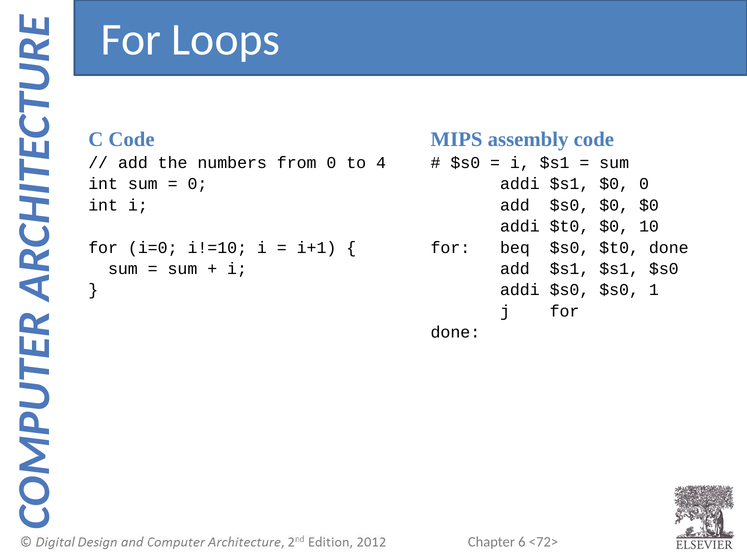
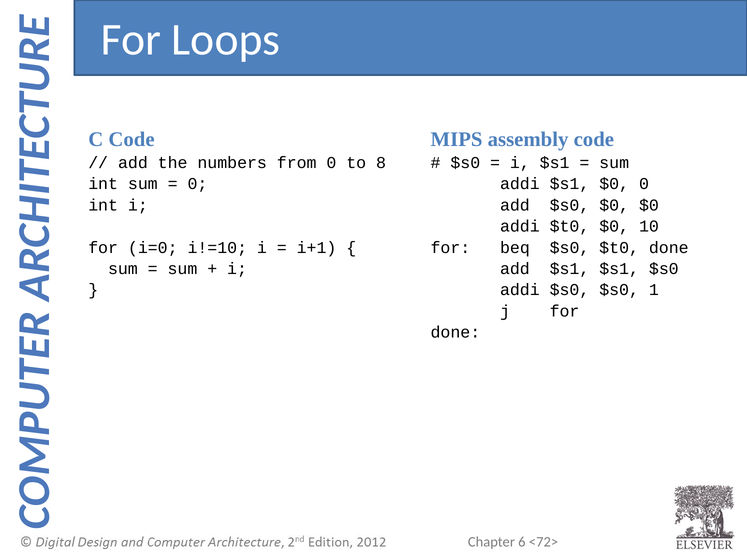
4: 4 -> 8 (381, 163)
